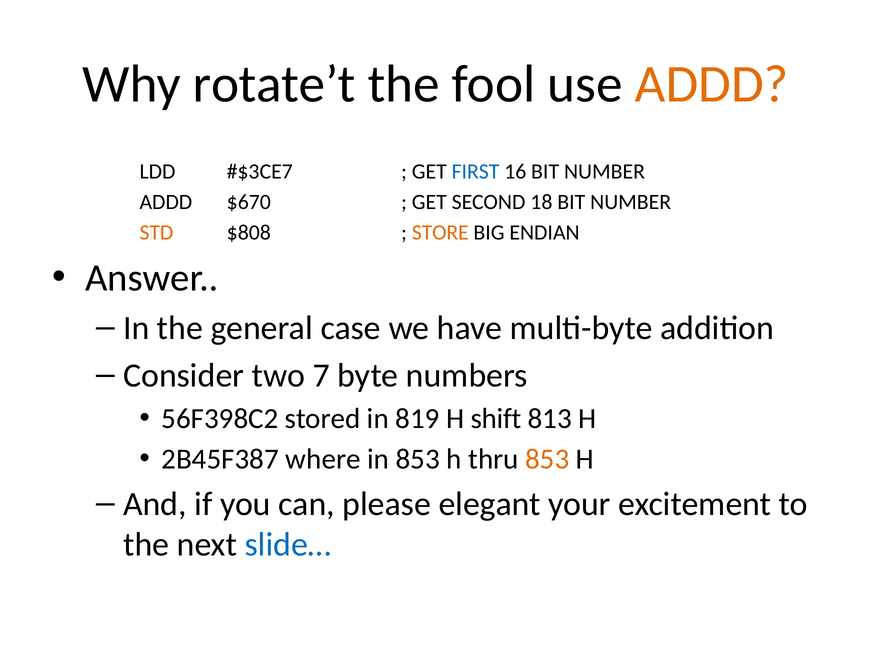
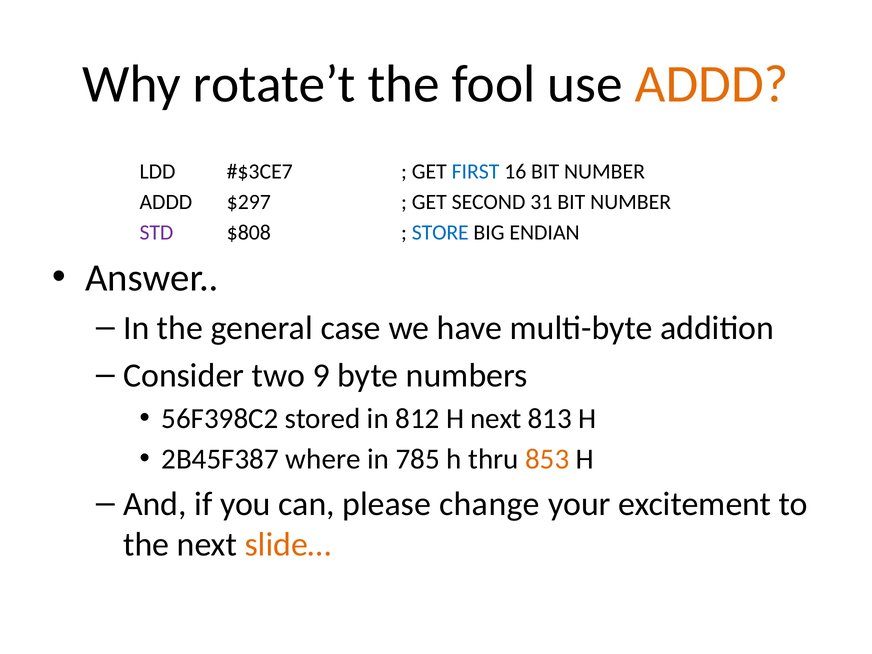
$670: $670 -> $297 (249, 202)
18: 18 -> 31 (541, 202)
STD colour: orange -> purple (156, 233)
STORE colour: orange -> blue (440, 233)
7: 7 -> 9 (321, 375)
819: 819 -> 812 (417, 419)
H shift: shift -> next (496, 419)
in 853: 853 -> 785 (418, 459)
elegant: elegant -> change (490, 504)
slide… colour: blue -> orange (288, 545)
